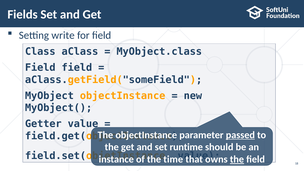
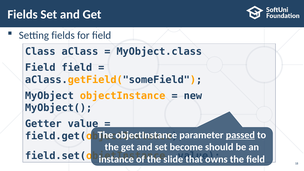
Setting write: write -> fields (63, 35)
runtime: runtime -> become (186, 147)
time: time -> slide (173, 159)
the underline: present -> none (237, 159)
